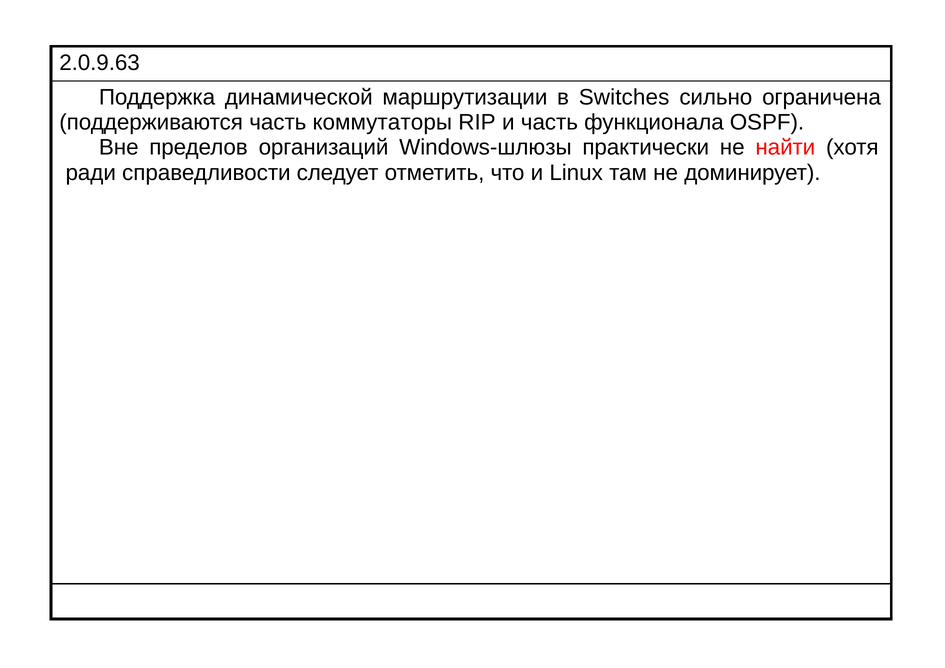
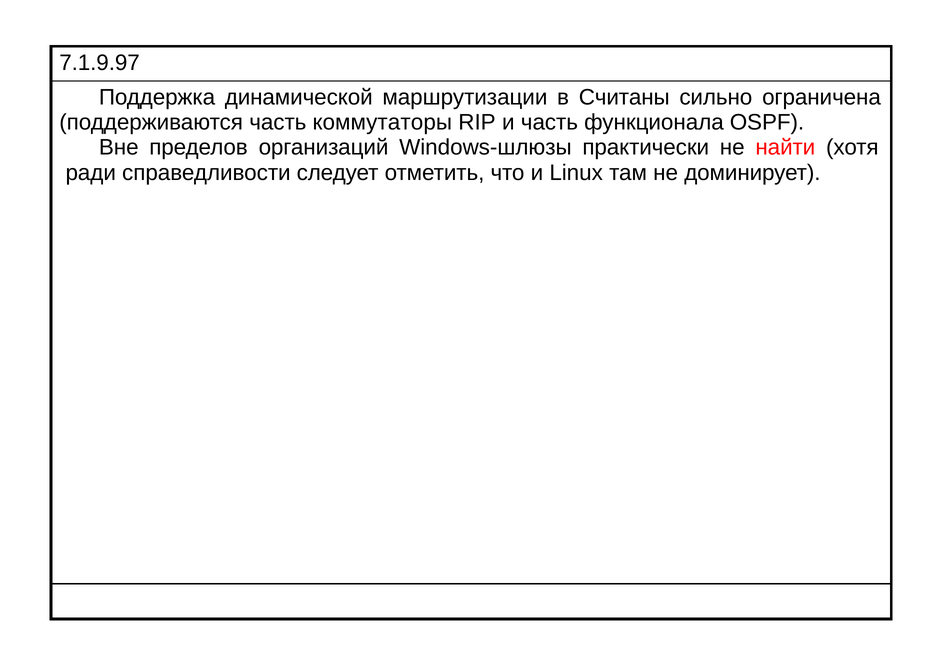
2.0.9.63: 2.0.9.63 -> 7.1.9.97 (100, 63)
Switches: Switches -> Считаны (624, 98)
